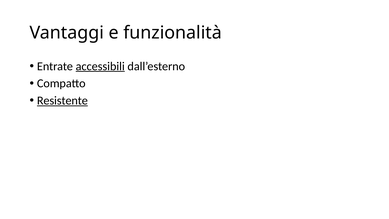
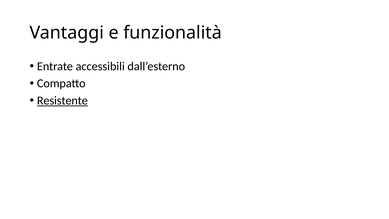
accessibili underline: present -> none (100, 66)
